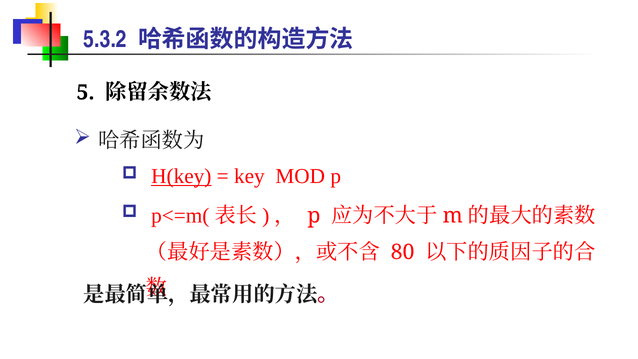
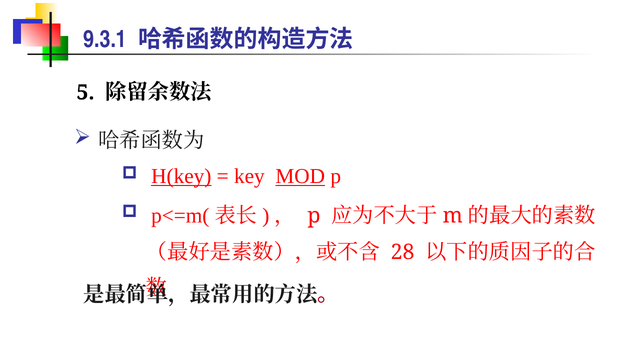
5.3.2: 5.3.2 -> 9.3.1 (105, 39)
MOD underline: none -> present (300, 176)
80: 80 -> 28 (403, 252)
